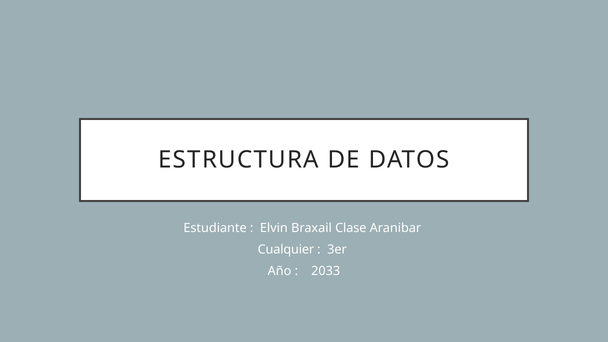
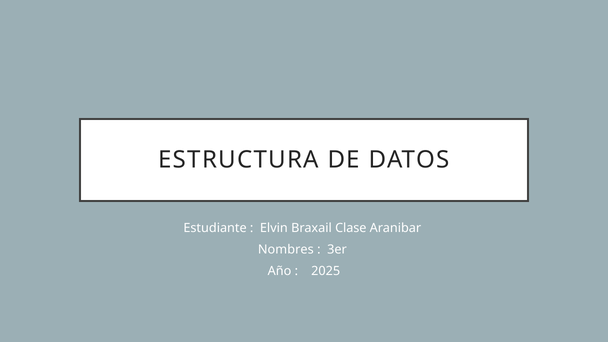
Cualquier: Cualquier -> Nombres (286, 249)
2033: 2033 -> 2025 (326, 271)
